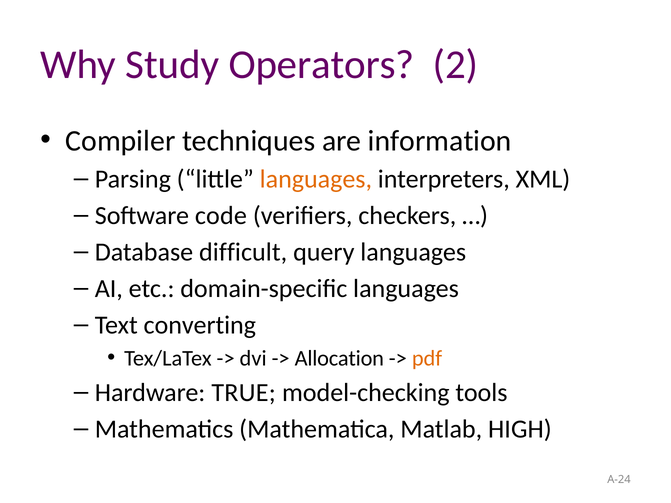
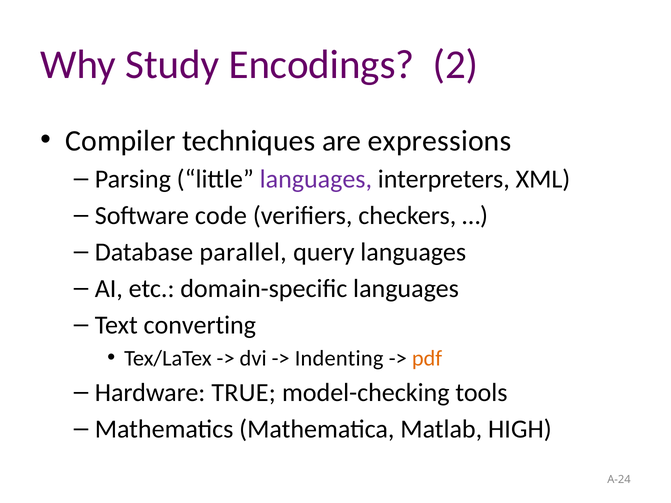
Operators: Operators -> Encodings (322, 65)
information: information -> expressions (440, 141)
languages colour: orange -> purple (316, 179)
difficult: difficult -> parallel (243, 252)
Allocation: Allocation -> Indenting (339, 358)
